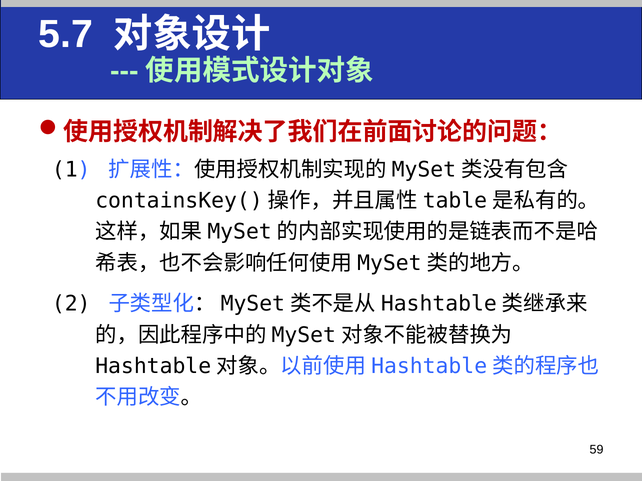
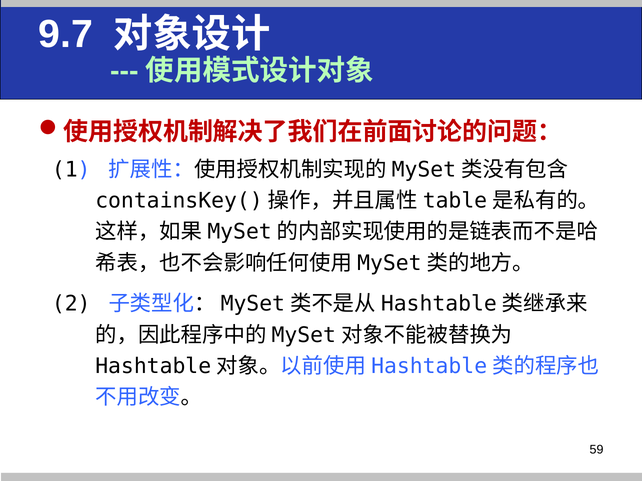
5.7: 5.7 -> 9.7 (66, 34)
